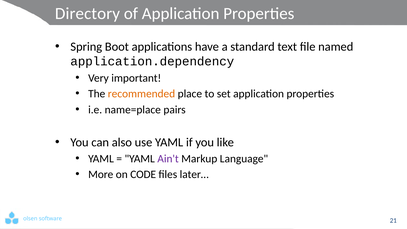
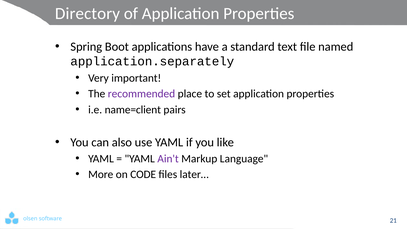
application.dependency: application.dependency -> application.separately (152, 62)
recommended colour: orange -> purple (141, 94)
name=place: name=place -> name=client (133, 110)
